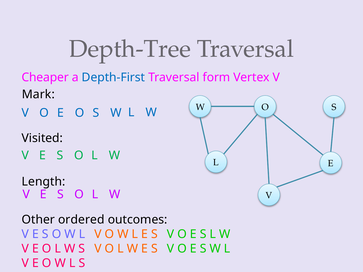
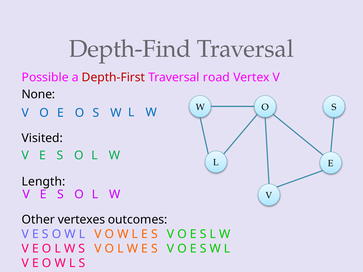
Depth-Tree: Depth-Tree -> Depth-Find (130, 49)
Cheaper: Cheaper -> Possible (45, 77)
Depth-First colour: blue -> red (113, 77)
form: form -> road (216, 77)
Mark: Mark -> None (38, 95)
ordered: ordered -> vertexes (81, 220)
